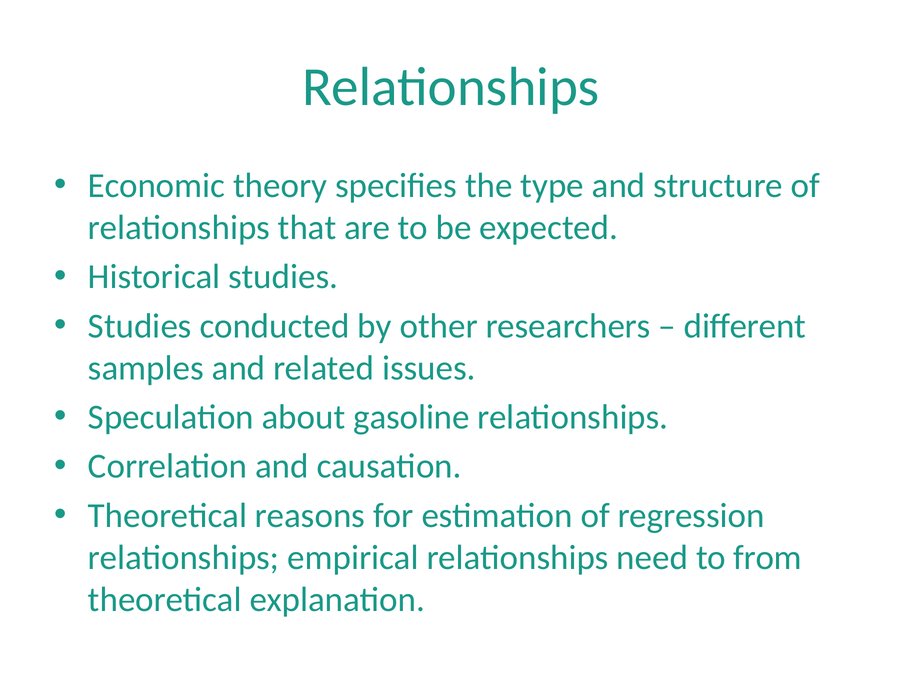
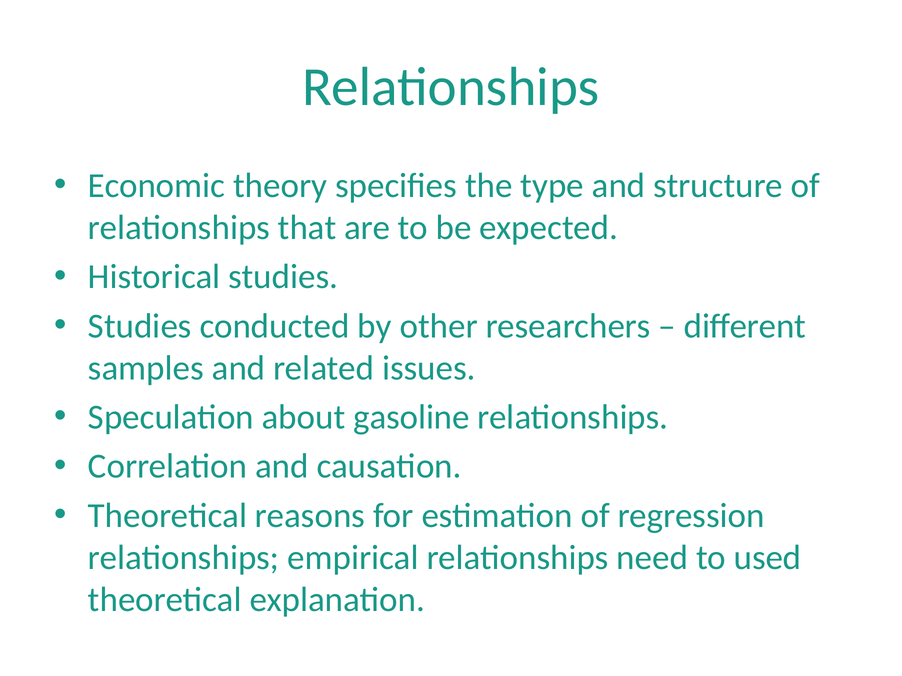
from: from -> used (768, 558)
